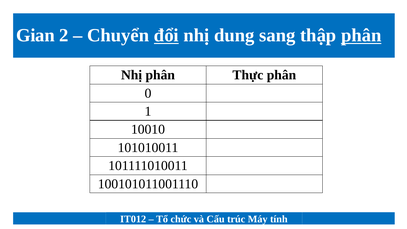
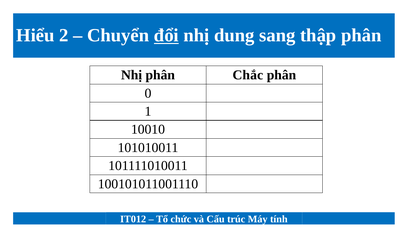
Gian: Gian -> Hiểu (35, 35)
phân underline: present -> none (361, 35)
Thực: Thực -> Chắc (248, 75)
